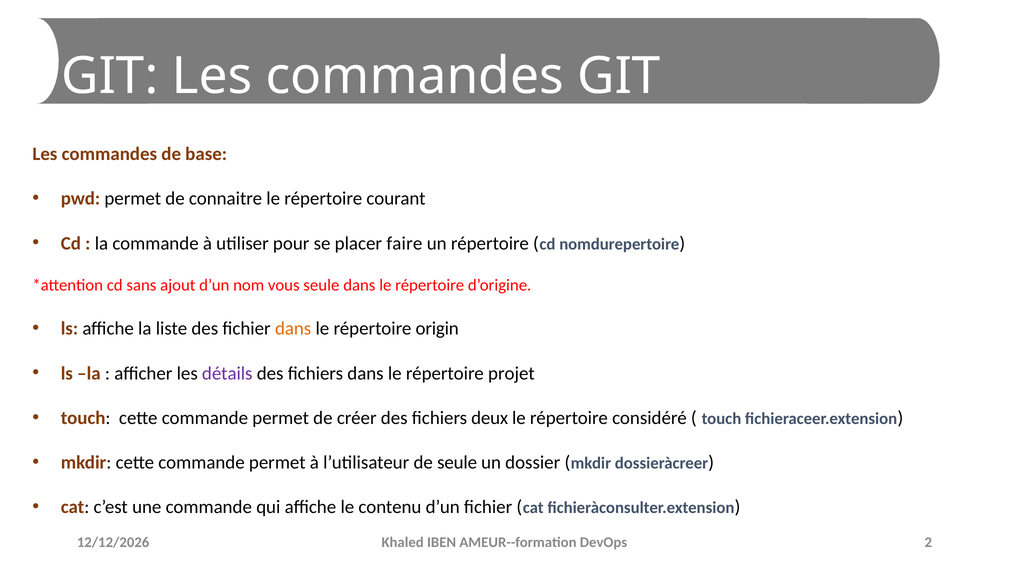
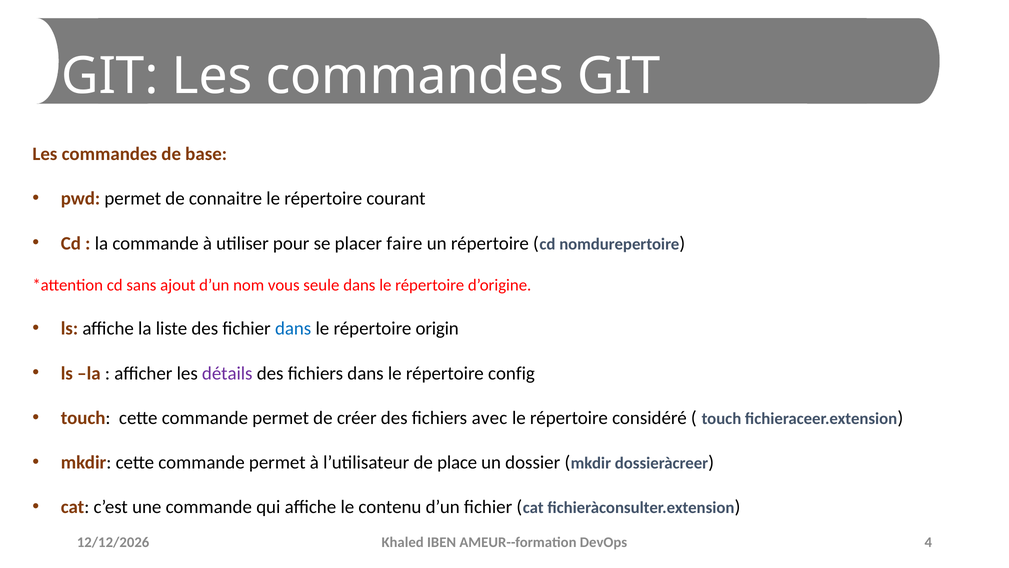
dans colour: orange -> blue (293, 328)
projet: projet -> config (511, 373)
deux: deux -> avec (489, 418)
de seule: seule -> place (457, 462)
2: 2 -> 4 (928, 542)
